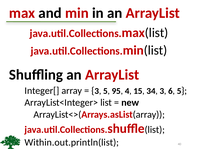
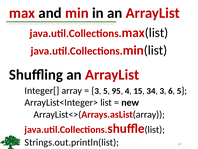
Within.out.println(list: Within.out.println(list -> Strings.out.println(list (72, 142)
